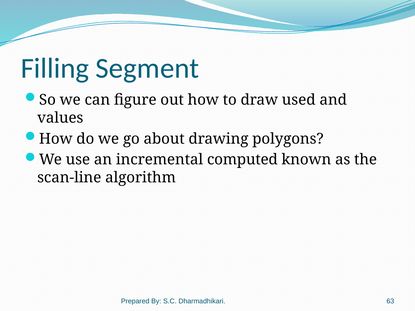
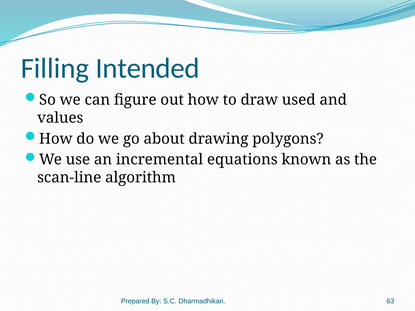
Segment: Segment -> Intended (148, 69)
computed: computed -> equations (242, 160)
